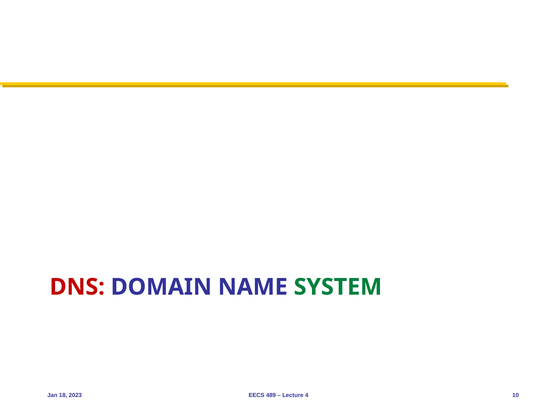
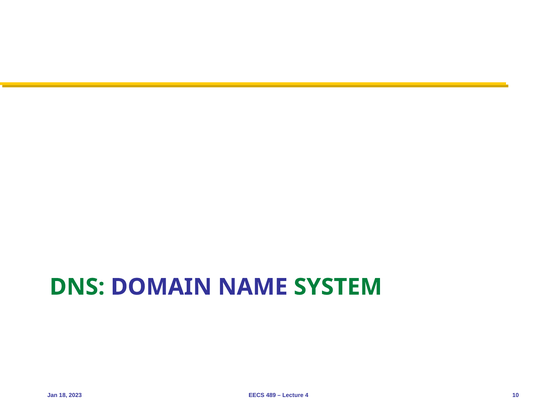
DNS colour: red -> green (77, 287)
